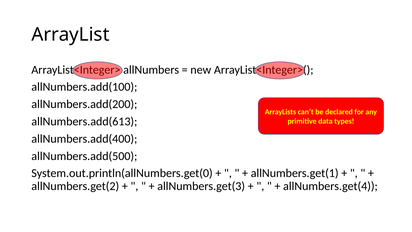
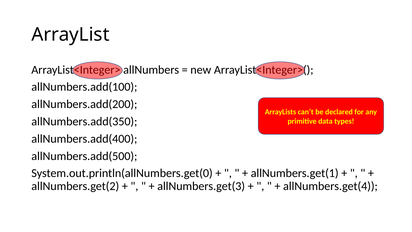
allNumbers.add(613: allNumbers.add(613 -> allNumbers.add(350 (84, 121)
